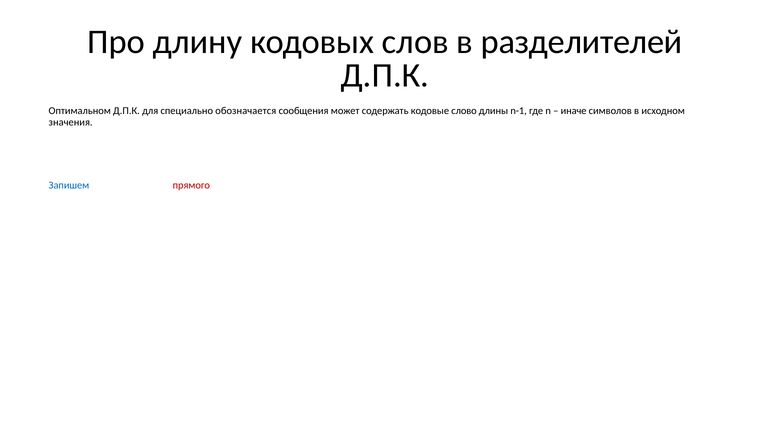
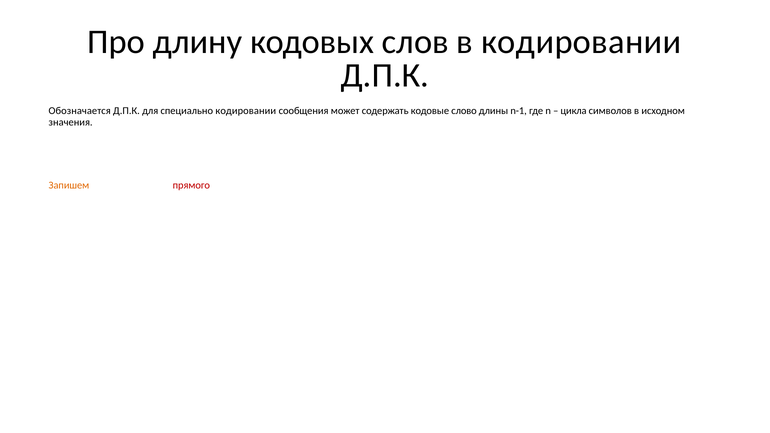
в разделителей: разделителей -> кодировании (581, 42)
Оптимальном: Оптимальном -> Обозначается (80, 111)
специально обозначается: обозначается -> кодировании (246, 111)
иначе: иначе -> цикла (574, 111)
Запишем colour: blue -> orange (69, 185)
